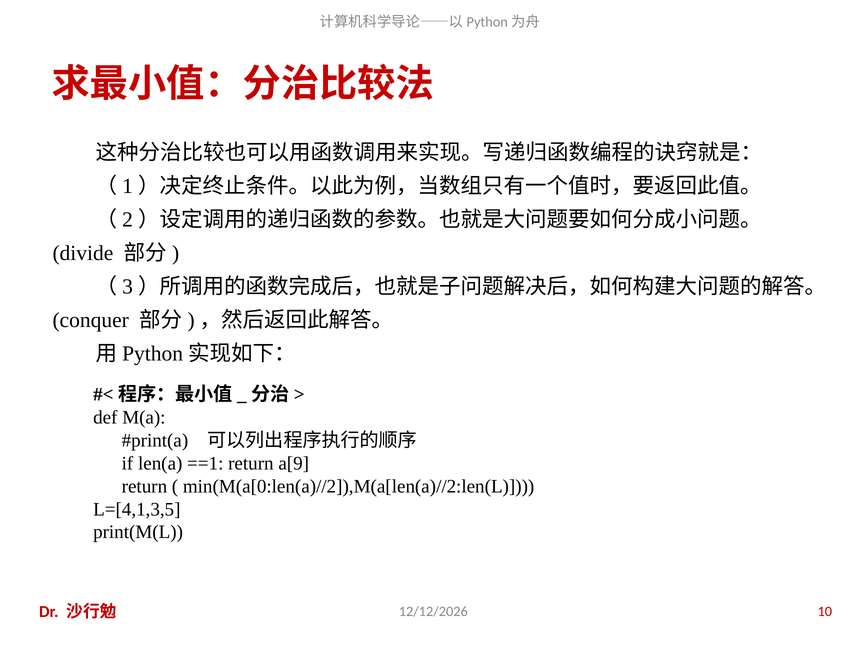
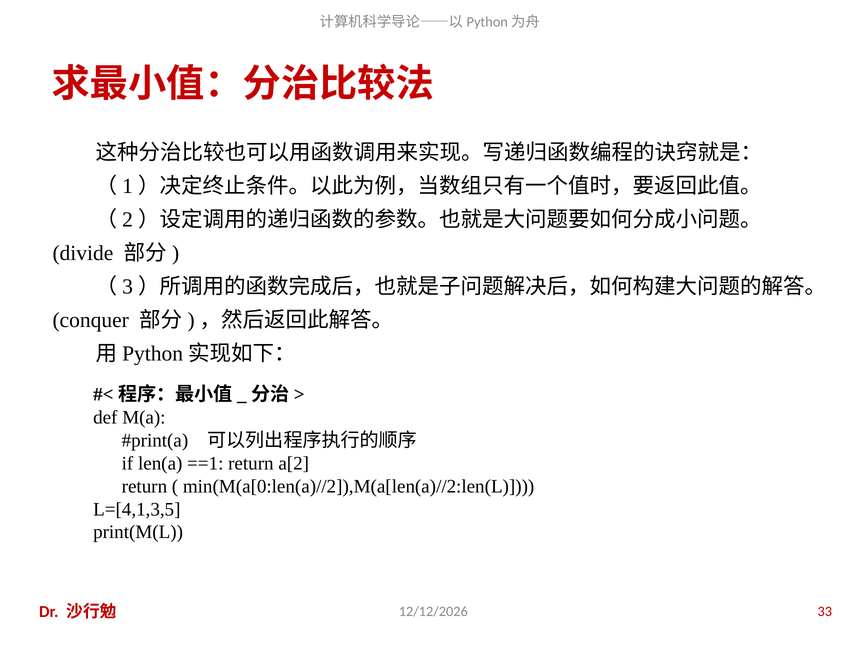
a[9: a[9 -> a[2 (294, 463)
10: 10 -> 33 (825, 611)
